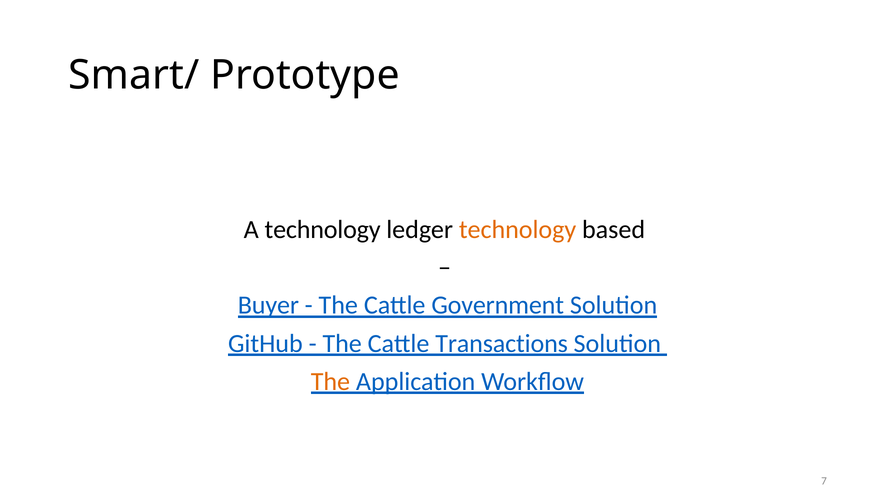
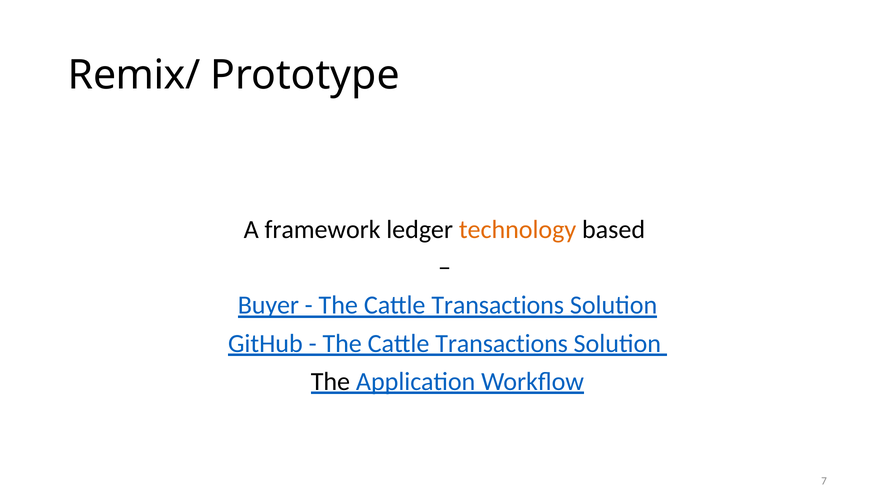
Smart/: Smart/ -> Remix/ (134, 75)
A technology: technology -> framework (323, 230)
Government: Government -> Transactions (498, 305)
The colour: orange -> black (330, 381)
